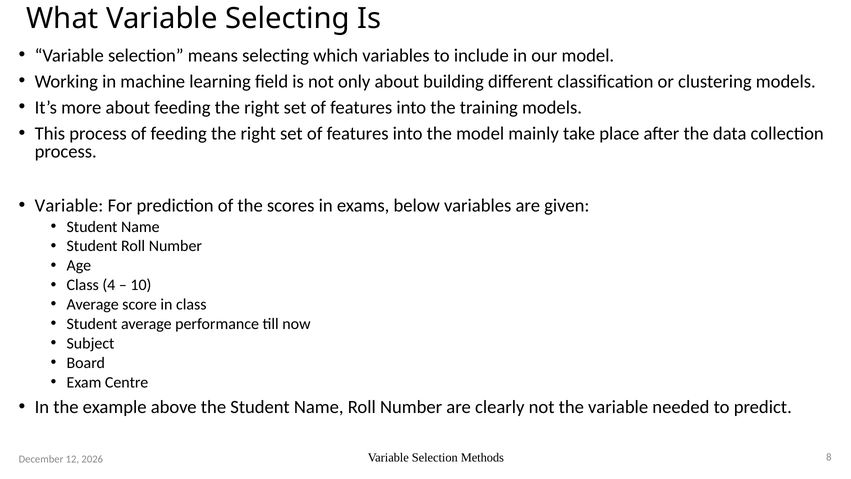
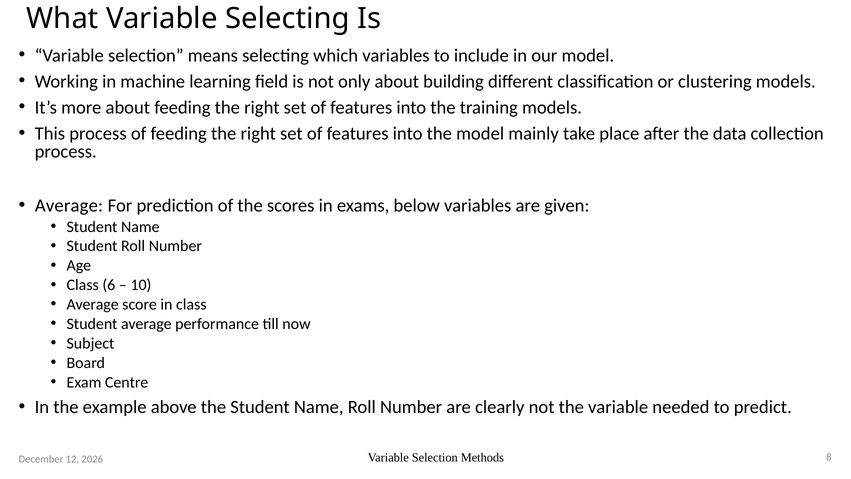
Variable: Variable -> Average (69, 206)
4: 4 -> 6 (109, 285)
